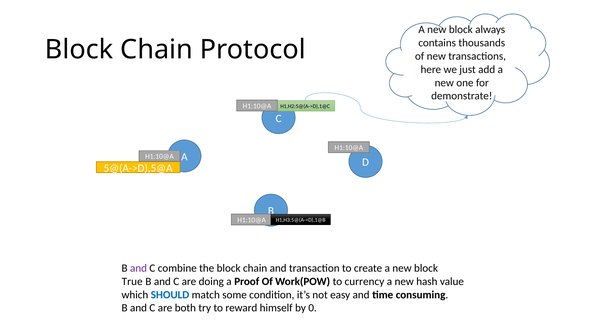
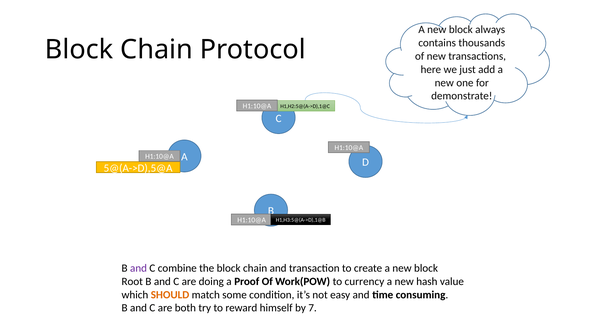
True: True -> Root (132, 281)
SHOULD colour: blue -> orange (170, 295)
0: 0 -> 7 (313, 308)
